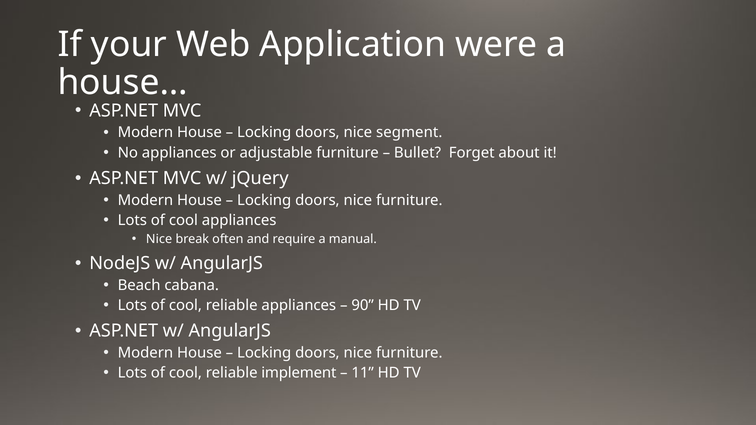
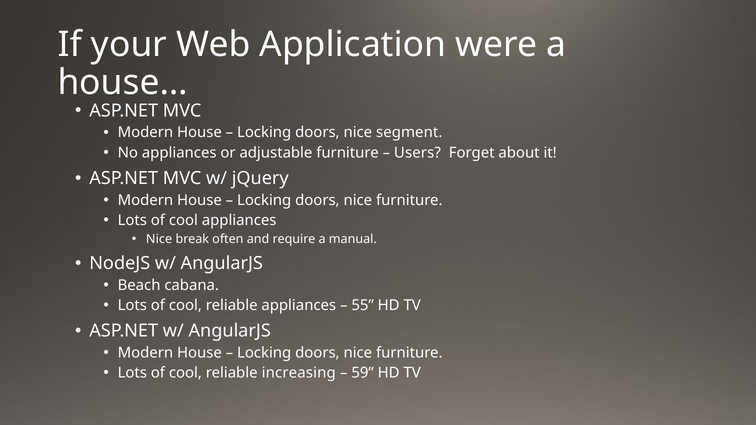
Bullet: Bullet -> Users (417, 153)
90: 90 -> 55 (363, 305)
implement: implement -> increasing (299, 373)
11: 11 -> 59 (363, 373)
